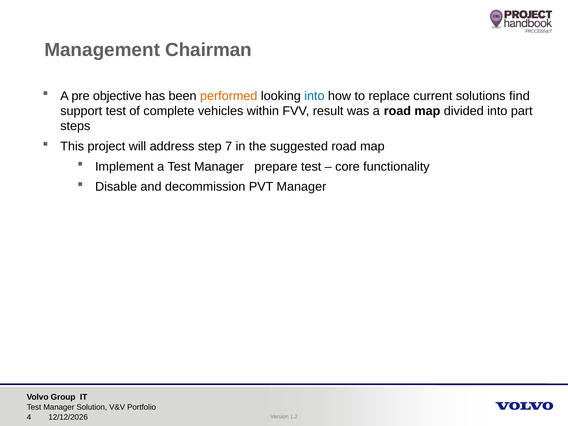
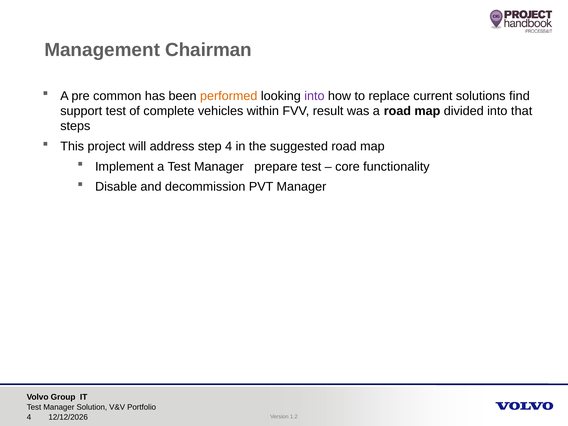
objective: objective -> common (117, 96)
into colour: blue -> purple (314, 96)
part: part -> that (522, 111)
step 7: 7 -> 4 (229, 146)
